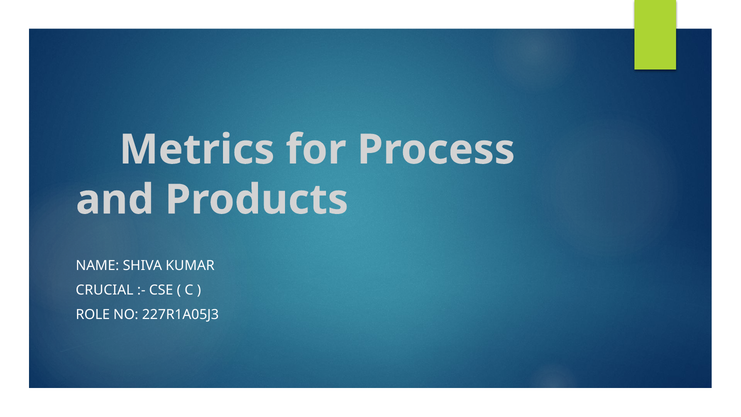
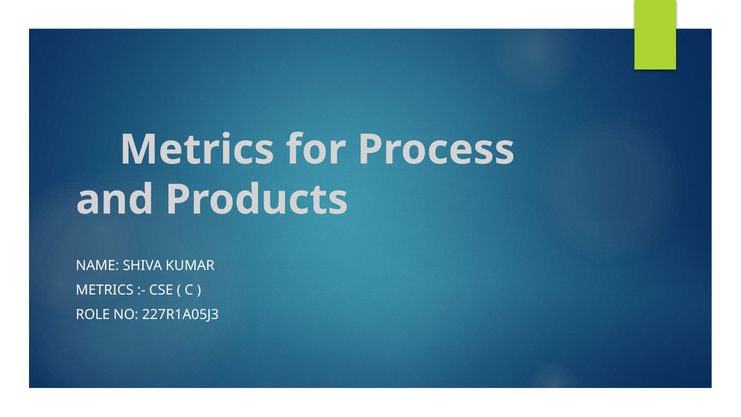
CRUCIAL: CRUCIAL -> METRICS (105, 290)
